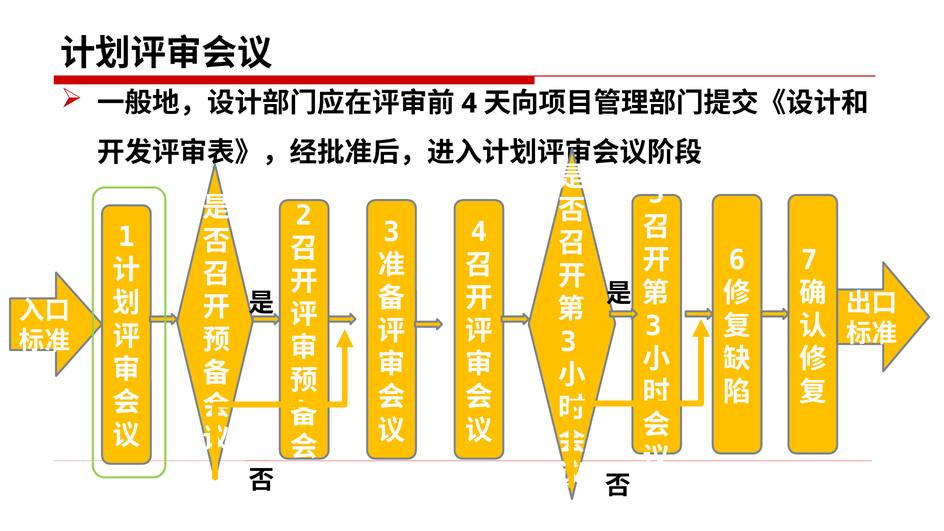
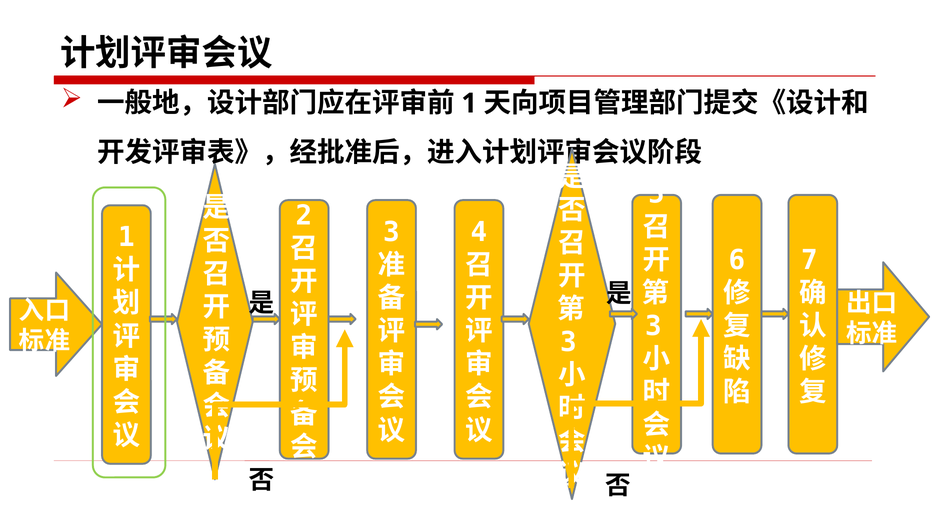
4: 4 -> 1 (469, 103)
